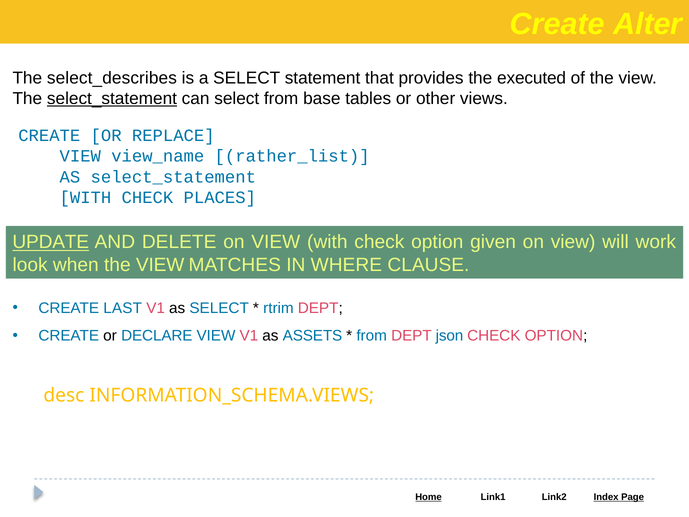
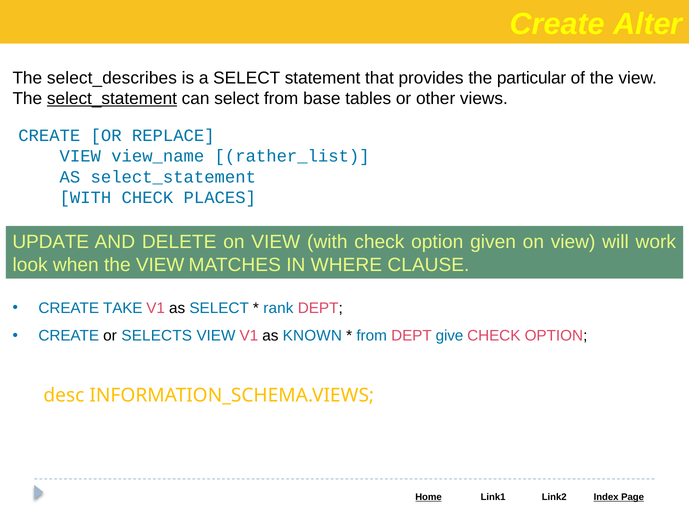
executed: executed -> particular (532, 78)
UPDATE underline: present -> none (51, 242)
LAST: LAST -> TAKE (123, 308)
rtrim: rtrim -> rank (278, 308)
DECLARE: DECLARE -> SELECTS (157, 336)
ASSETS: ASSETS -> KNOWN (312, 336)
json: json -> give (450, 336)
